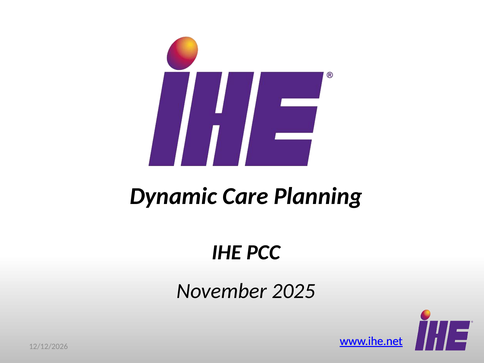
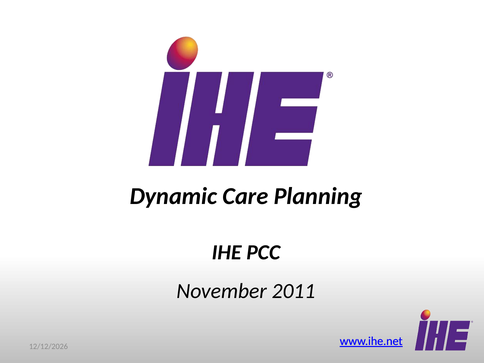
2025: 2025 -> 2011 (294, 291)
